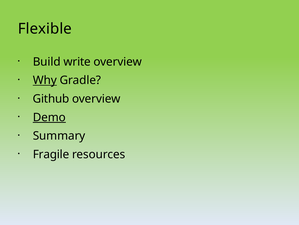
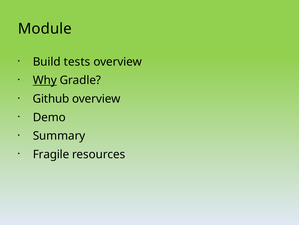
Flexible: Flexible -> Module (45, 29)
write: write -> tests (77, 62)
Demo underline: present -> none (49, 117)
